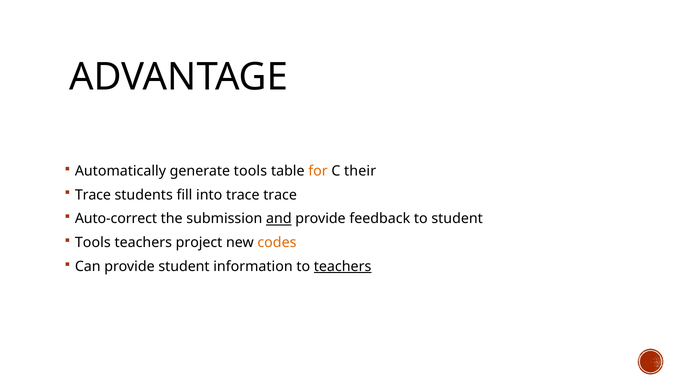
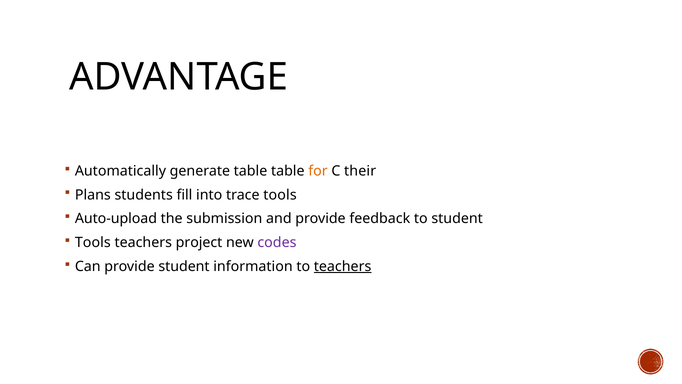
generate tools: tools -> table (250, 171)
Trace: Trace -> Plans (93, 195)
trace trace: trace -> tools (280, 195)
Auto-correct: Auto-correct -> Auto-upload (116, 219)
and underline: present -> none (279, 219)
codes colour: orange -> purple (277, 242)
